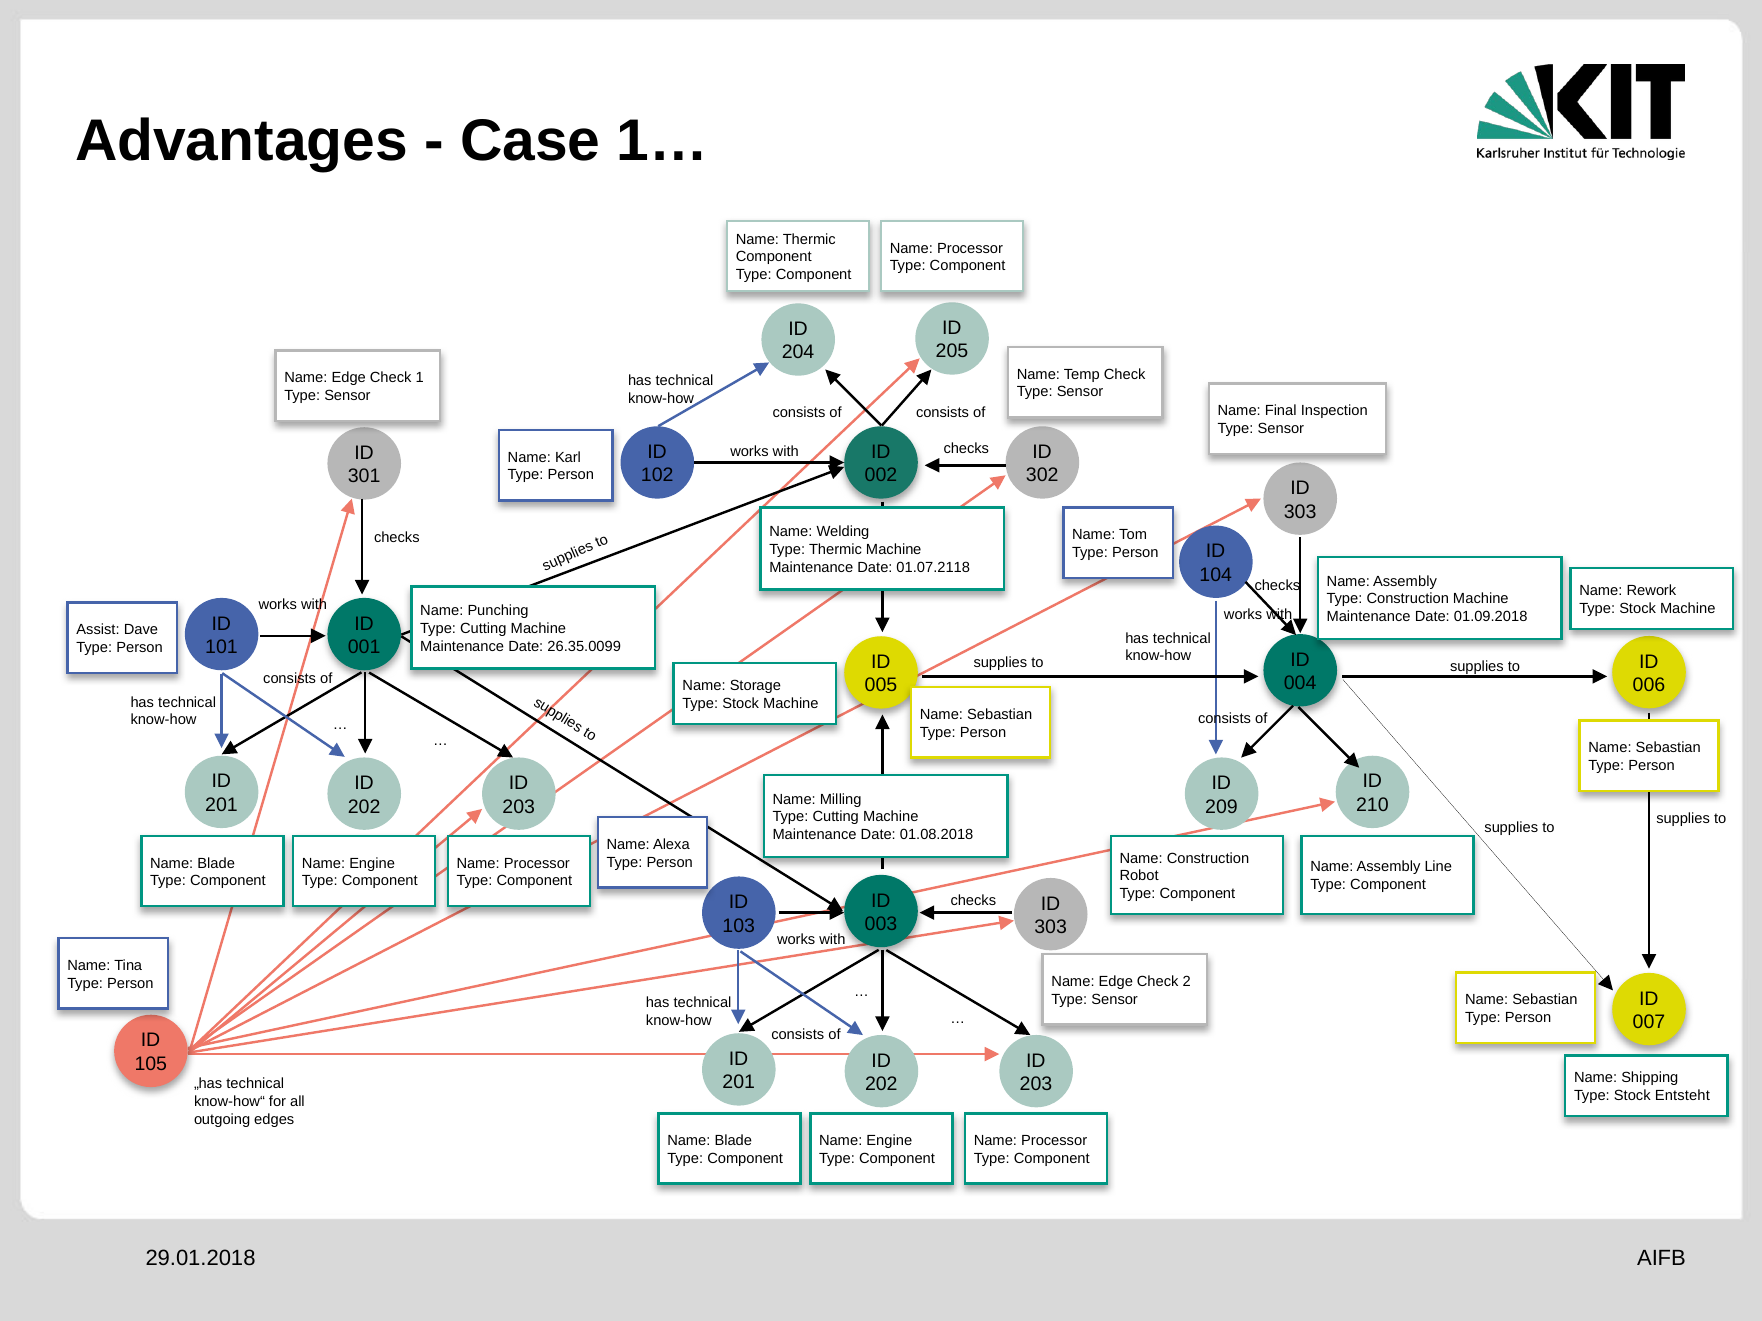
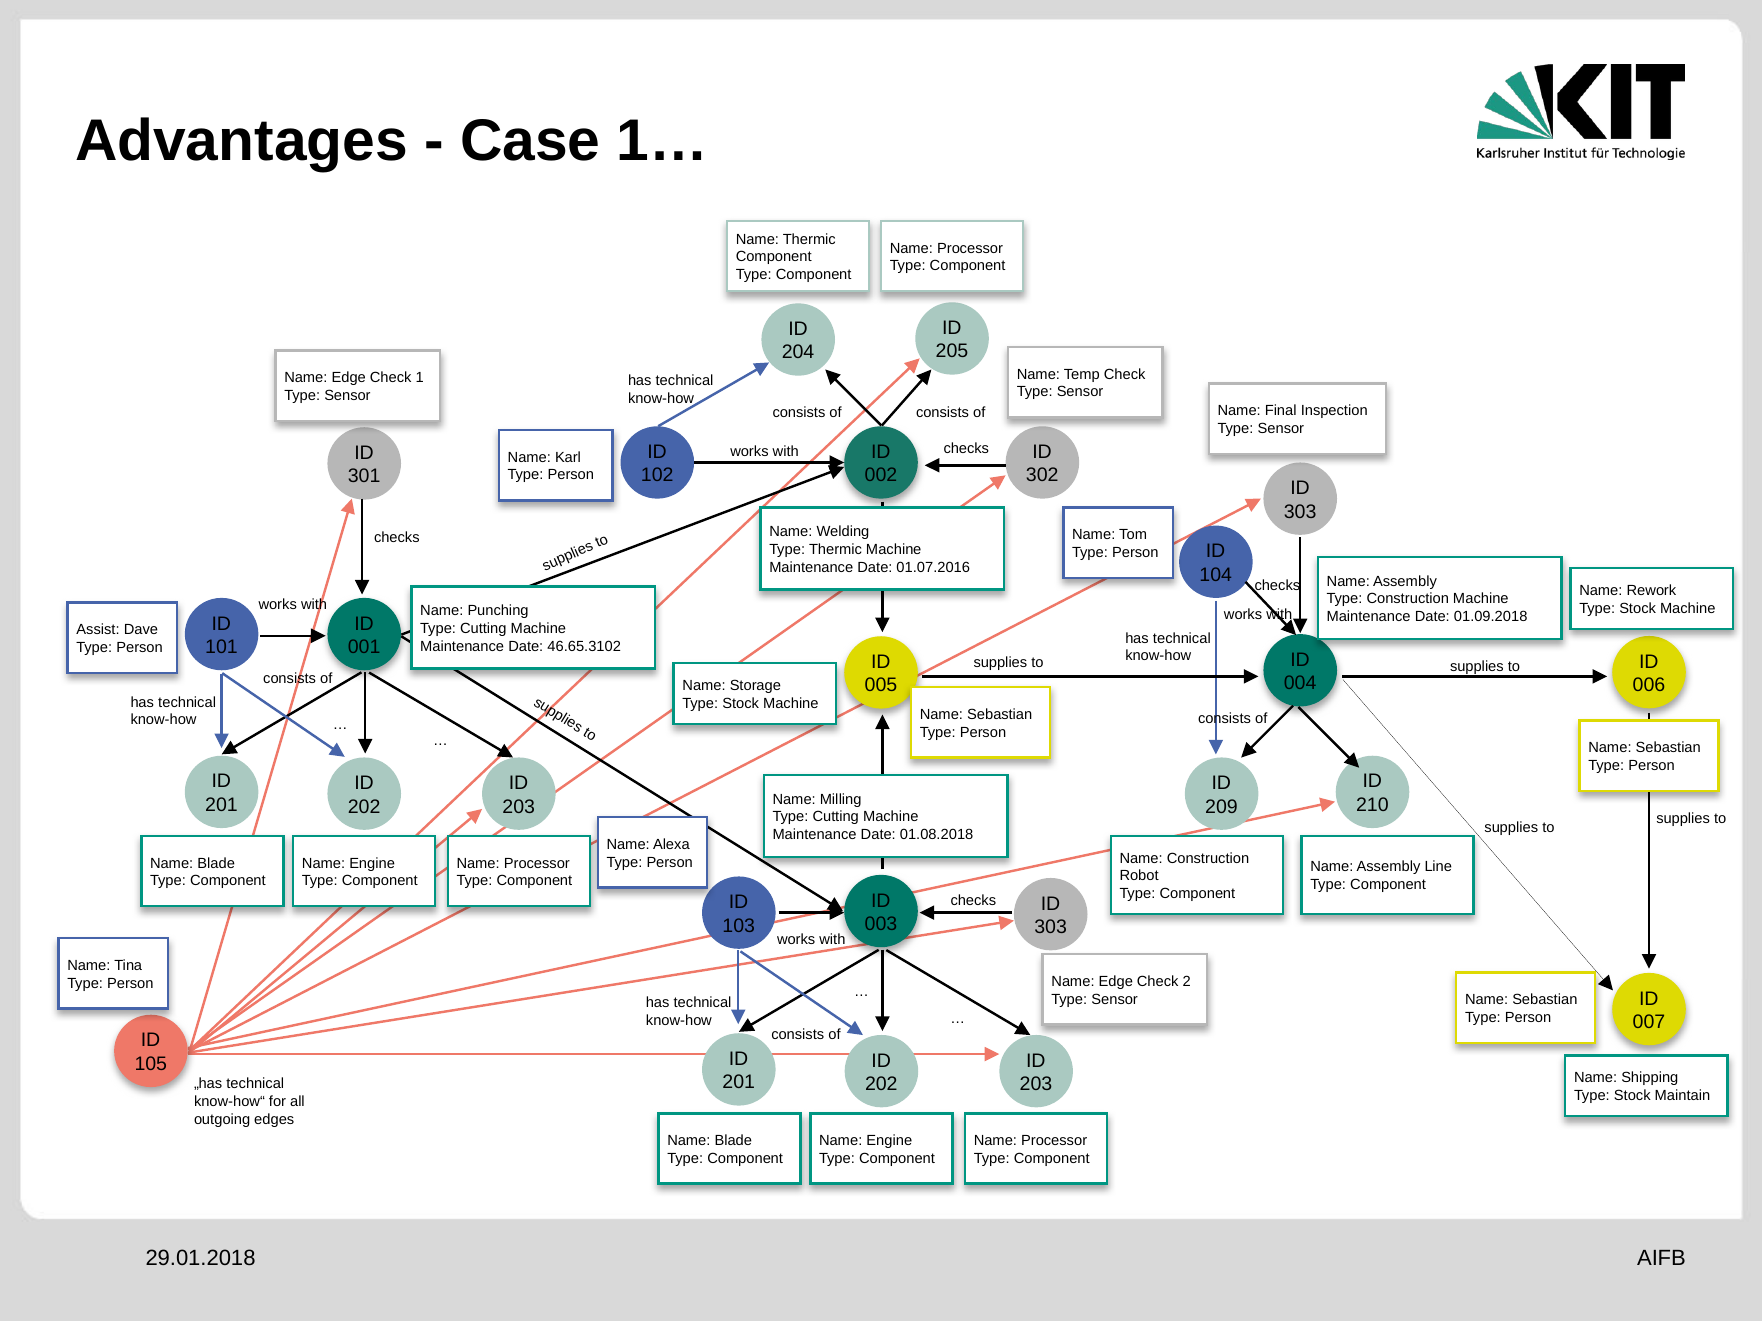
01.07.2118: 01.07.2118 -> 01.07.2016 (933, 568)
26.35.0099: 26.35.0099 -> 46.65.3102 (584, 646)
Entsteht: Entsteht -> Maintain (1682, 1096)
